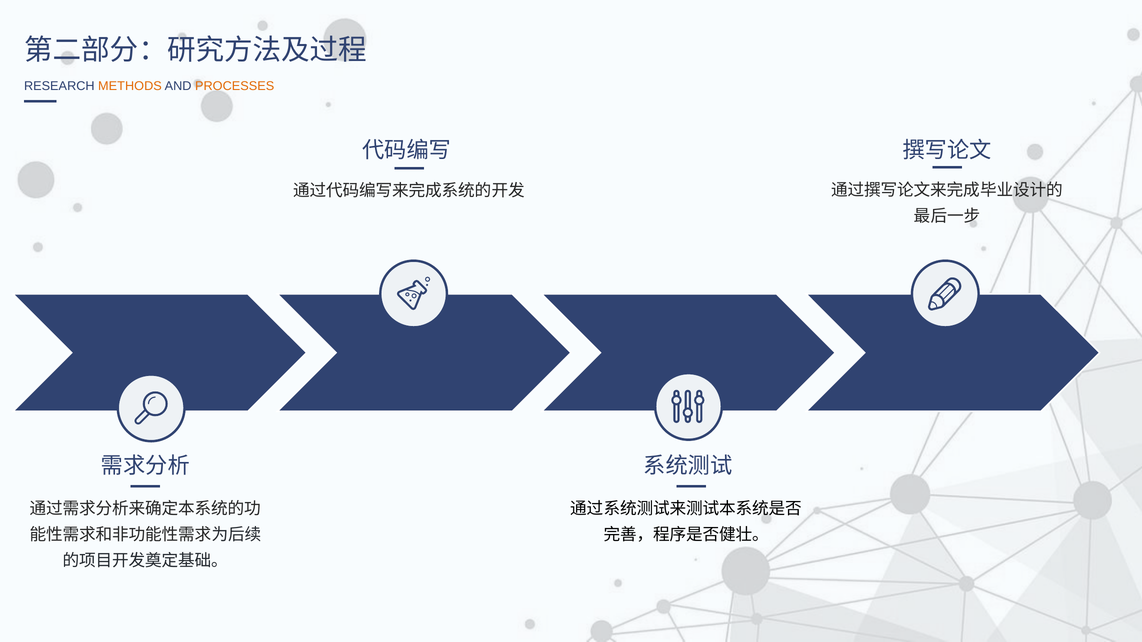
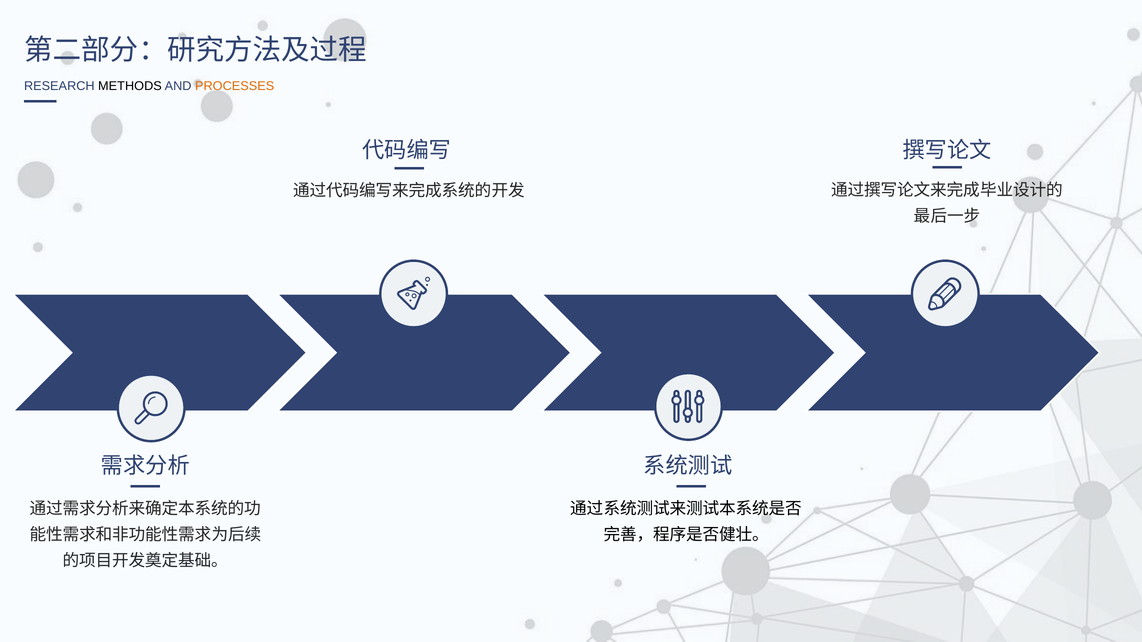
METHODS colour: orange -> black (130, 86)
